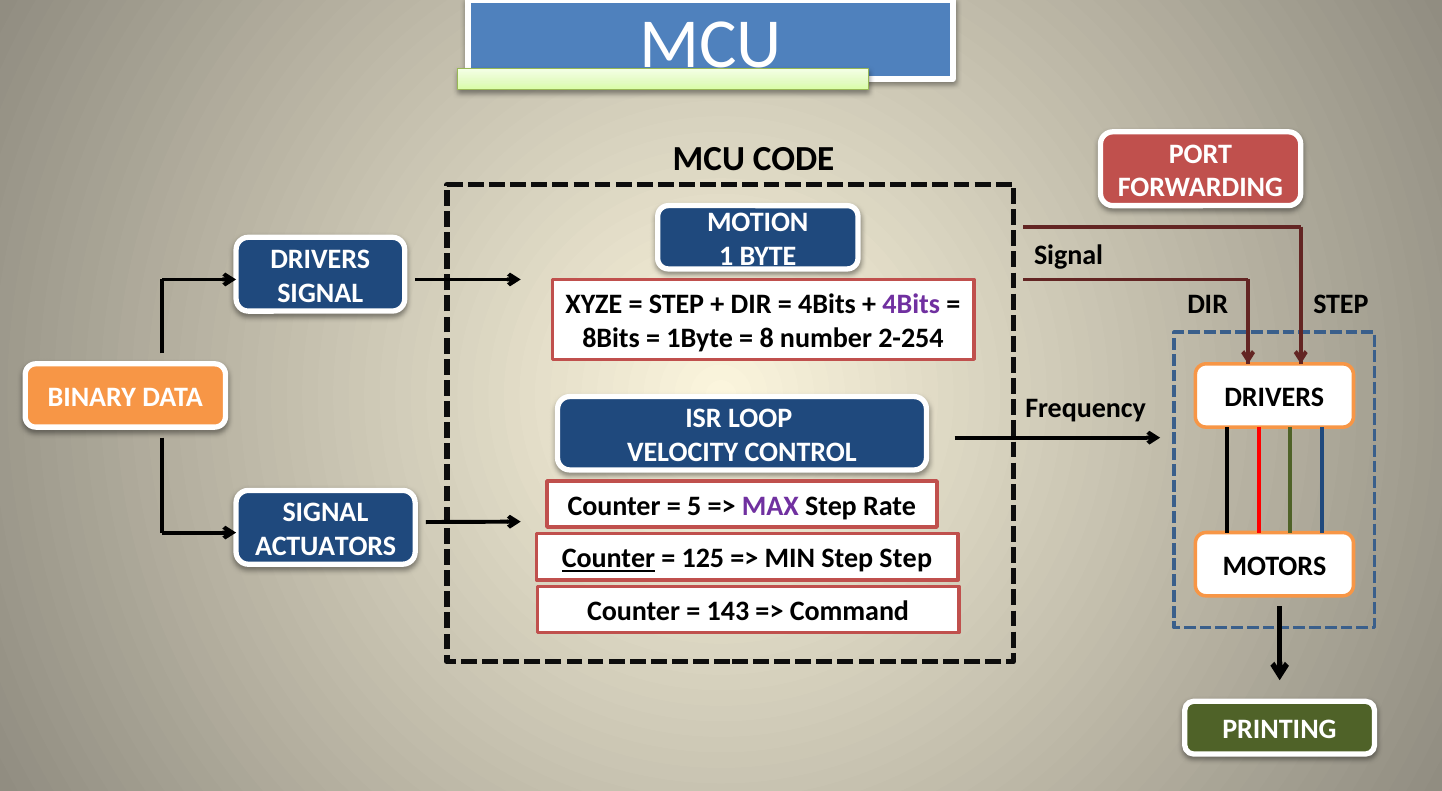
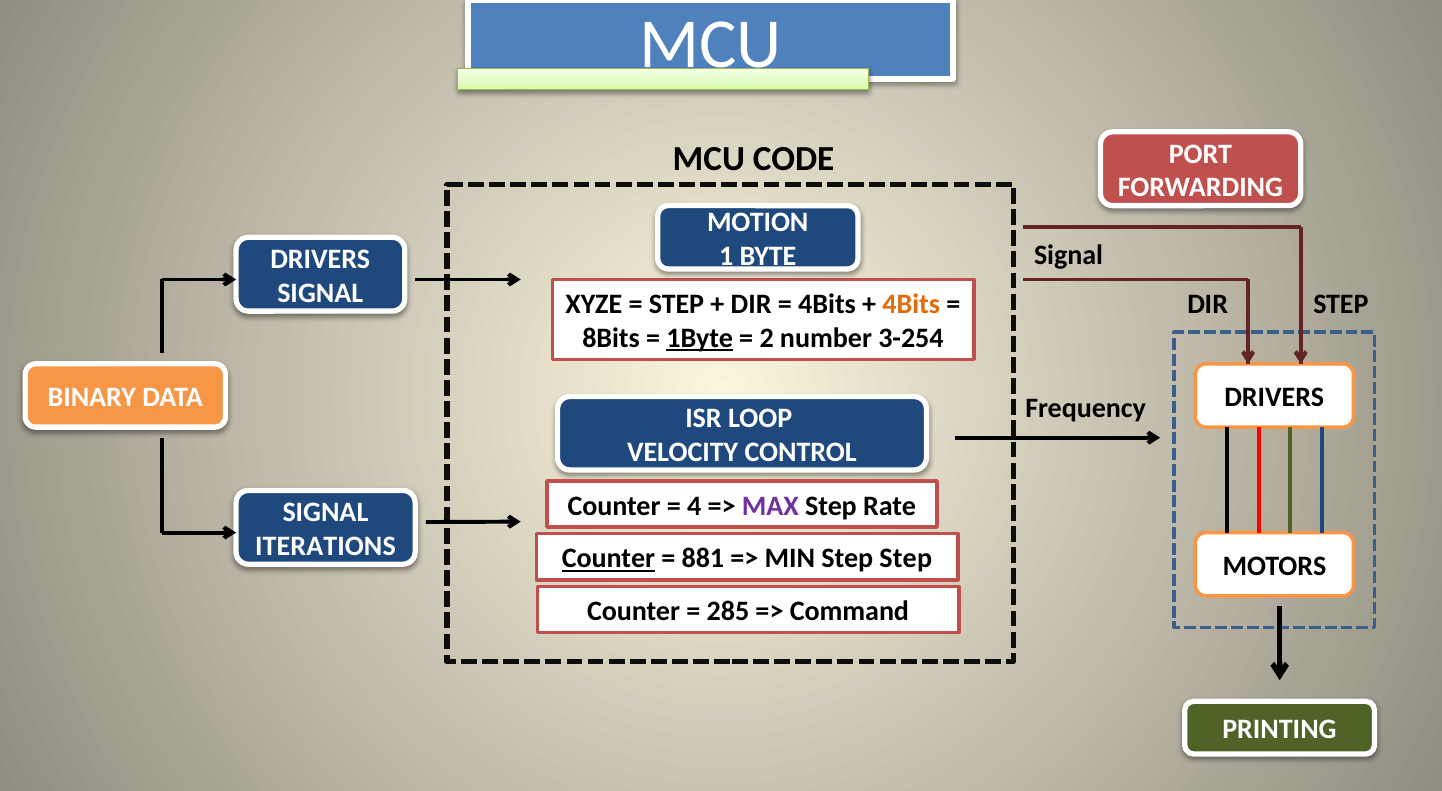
4Bits colour: purple -> orange (911, 304)
1Byte underline: none -> present (700, 338)
8: 8 -> 2 (767, 338)
2-254: 2-254 -> 3-254 (911, 338)
5: 5 -> 4 (694, 506)
ACTUATORS: ACTUATORS -> ITERATIONS (325, 546)
125: 125 -> 881 (703, 558)
143: 143 -> 285 (728, 611)
